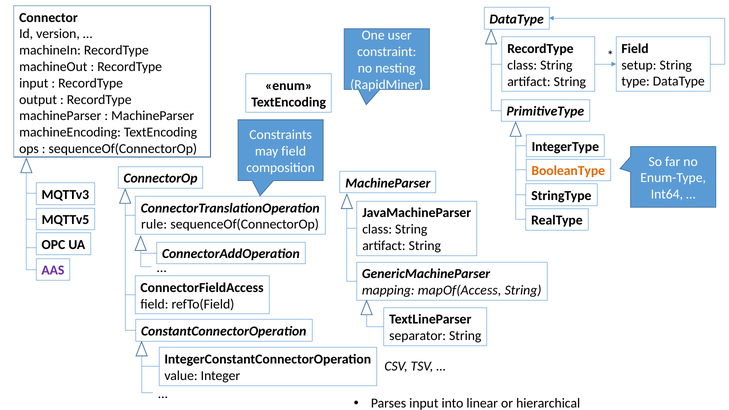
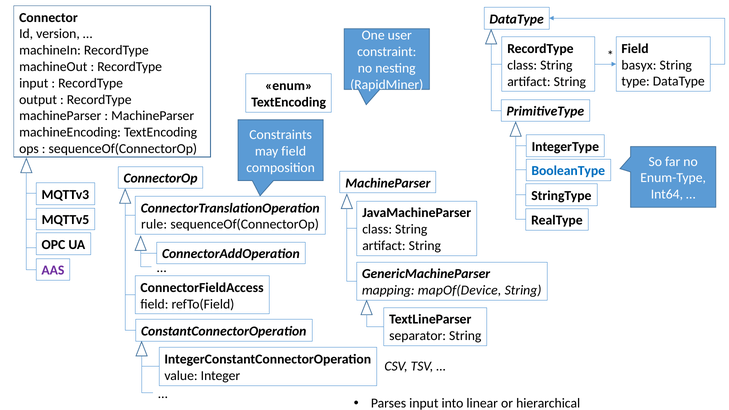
setup: setup -> basyx (639, 65)
BooleanType colour: orange -> blue (568, 171)
mapOf(Access: mapOf(Access -> mapOf(Device (460, 290)
